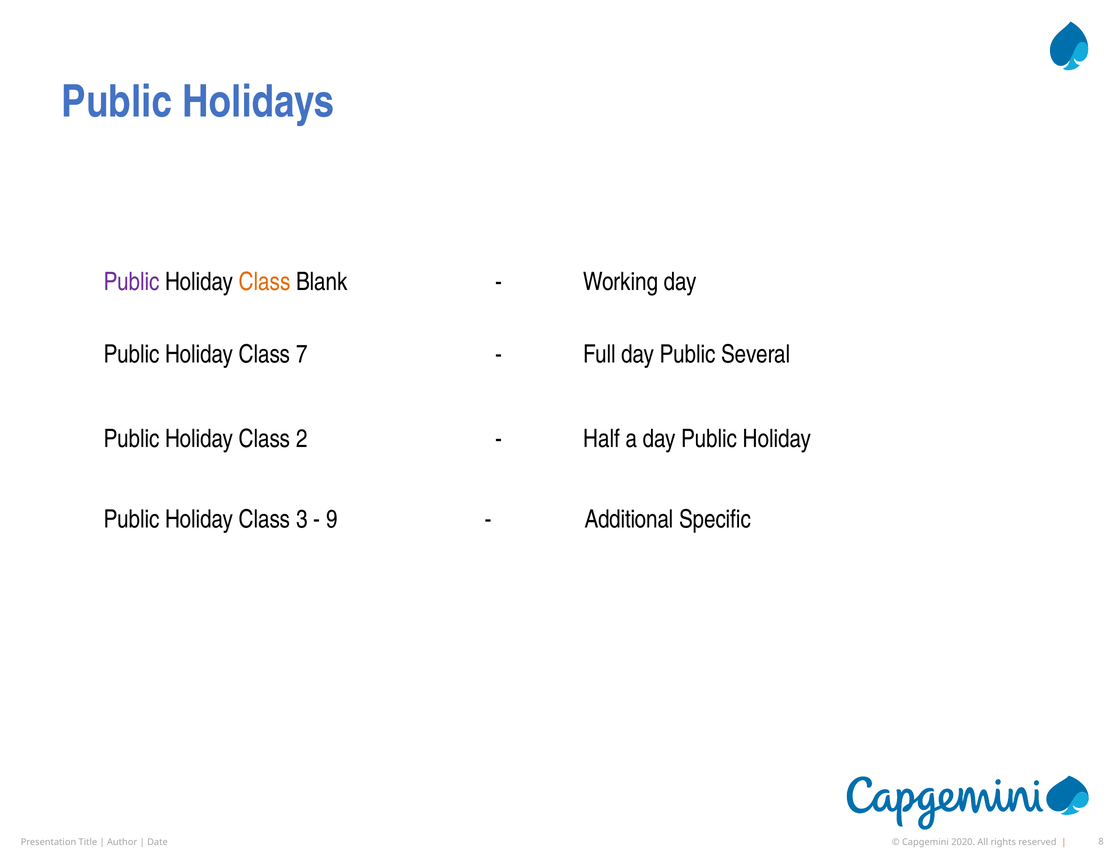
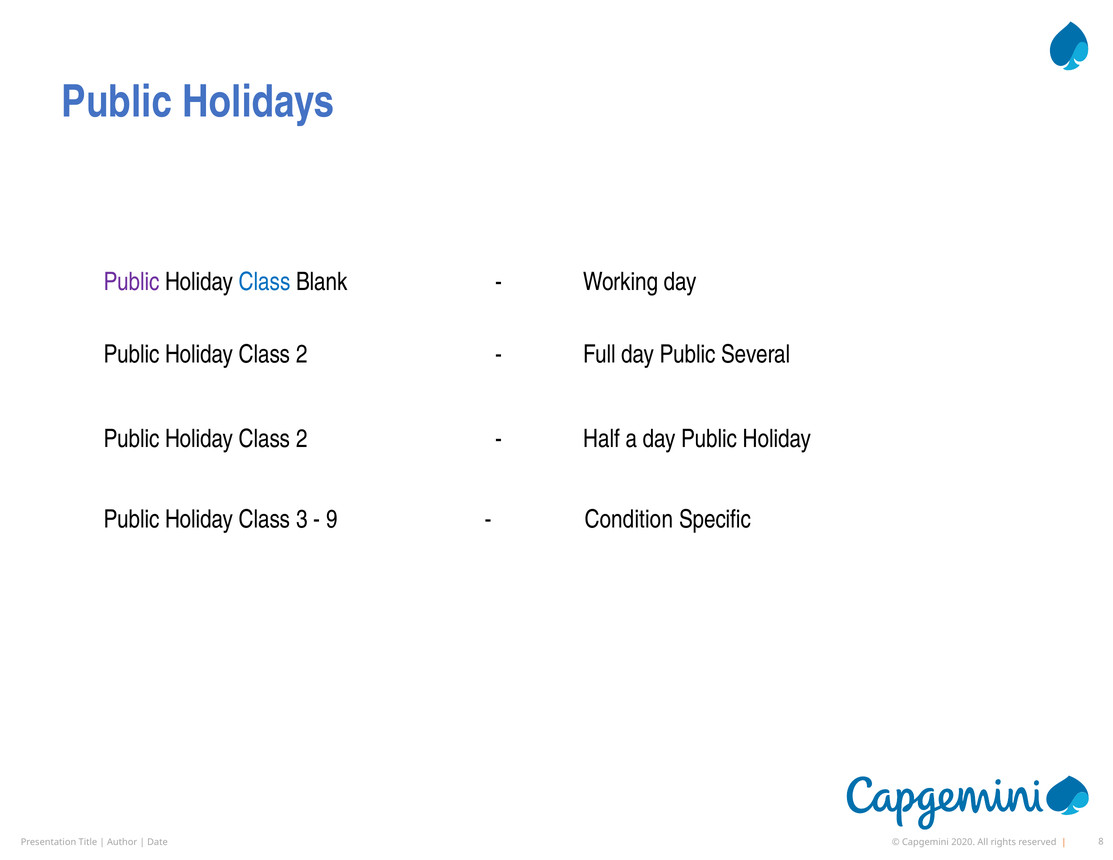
Class colour: orange -> blue (265, 282)
7: 7 -> 2 (302, 354)
Additional: Additional -> Condition (629, 520)
